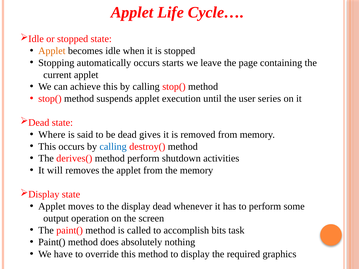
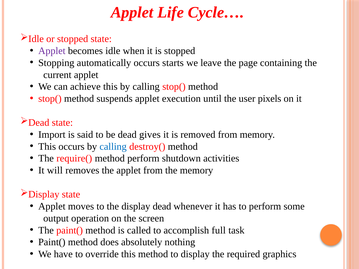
Applet colour: orange -> purple (52, 51)
series: series -> pixels (270, 99)
Where: Where -> Import (52, 135)
derives(: derives( -> require( (74, 159)
bits: bits -> full (219, 230)
